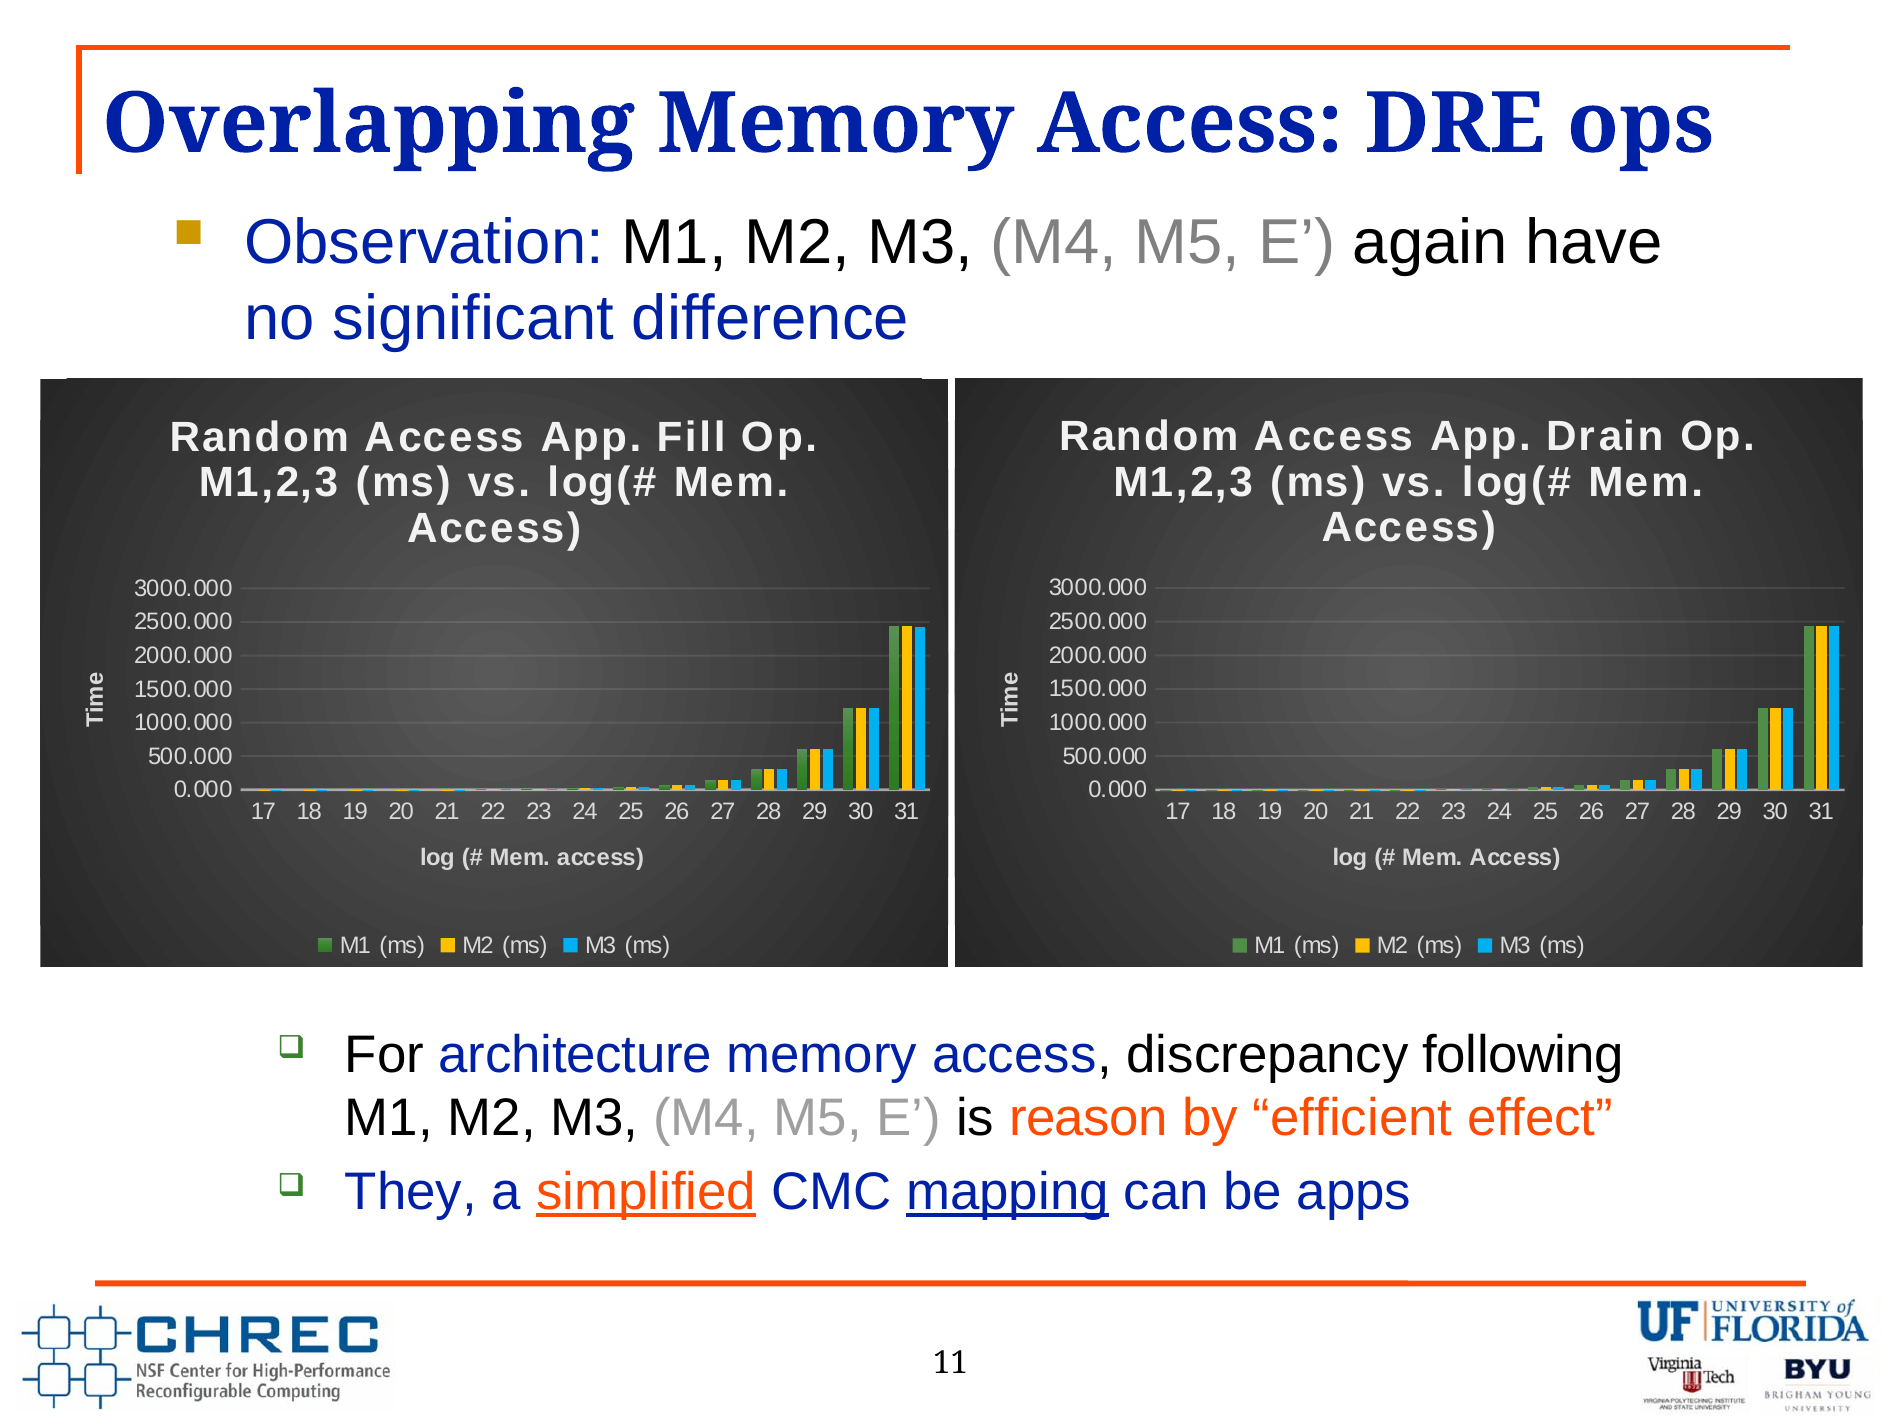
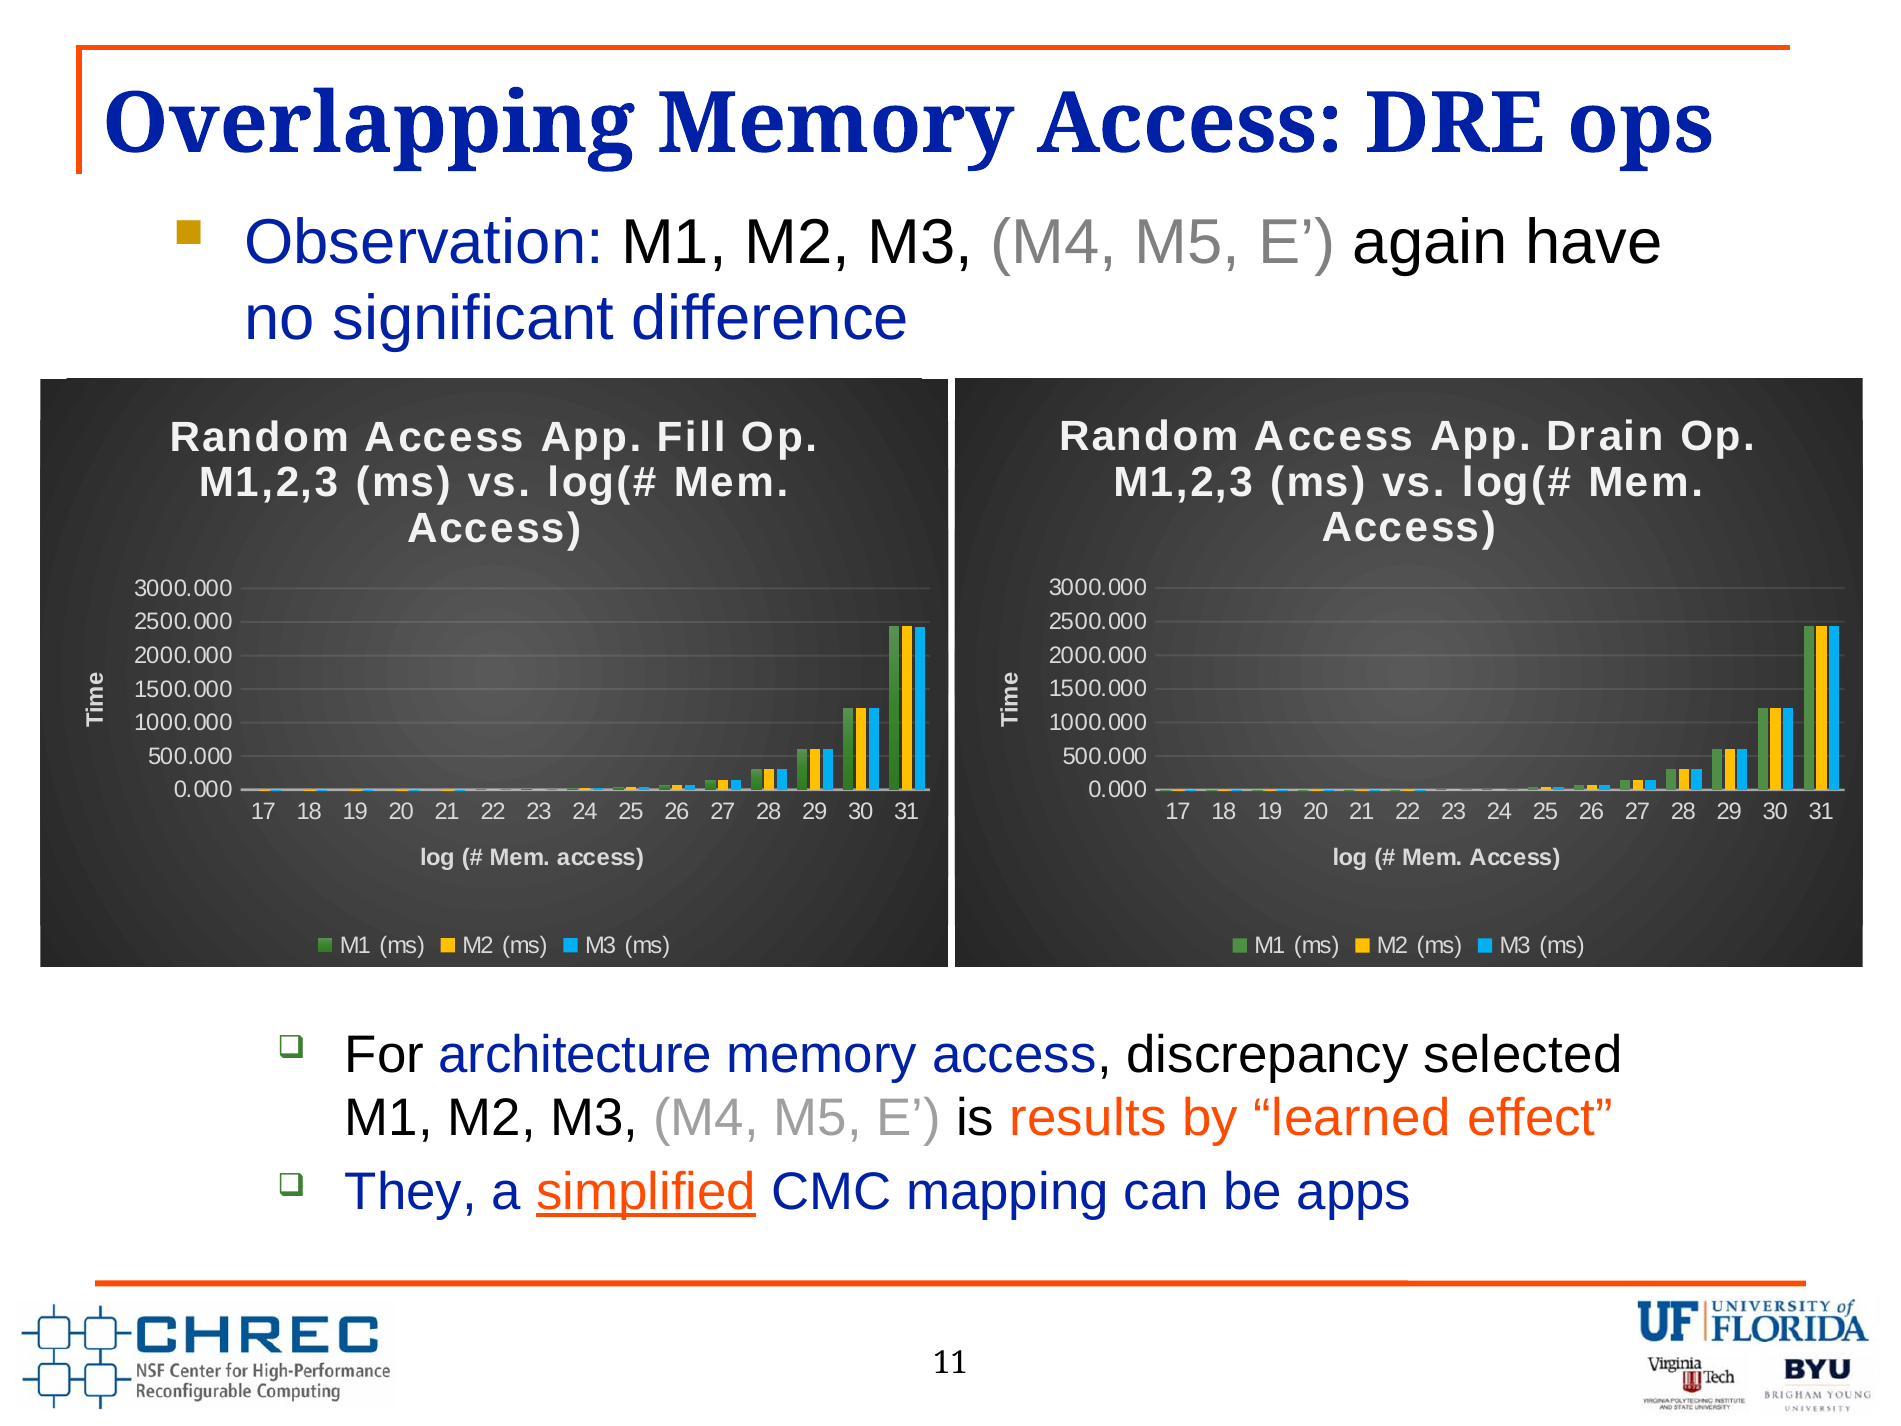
following: following -> selected (1523, 1055)
reason: reason -> results (1088, 1118)
efficient: efficient -> learned (1352, 1118)
mapping underline: present -> none (1007, 1192)
